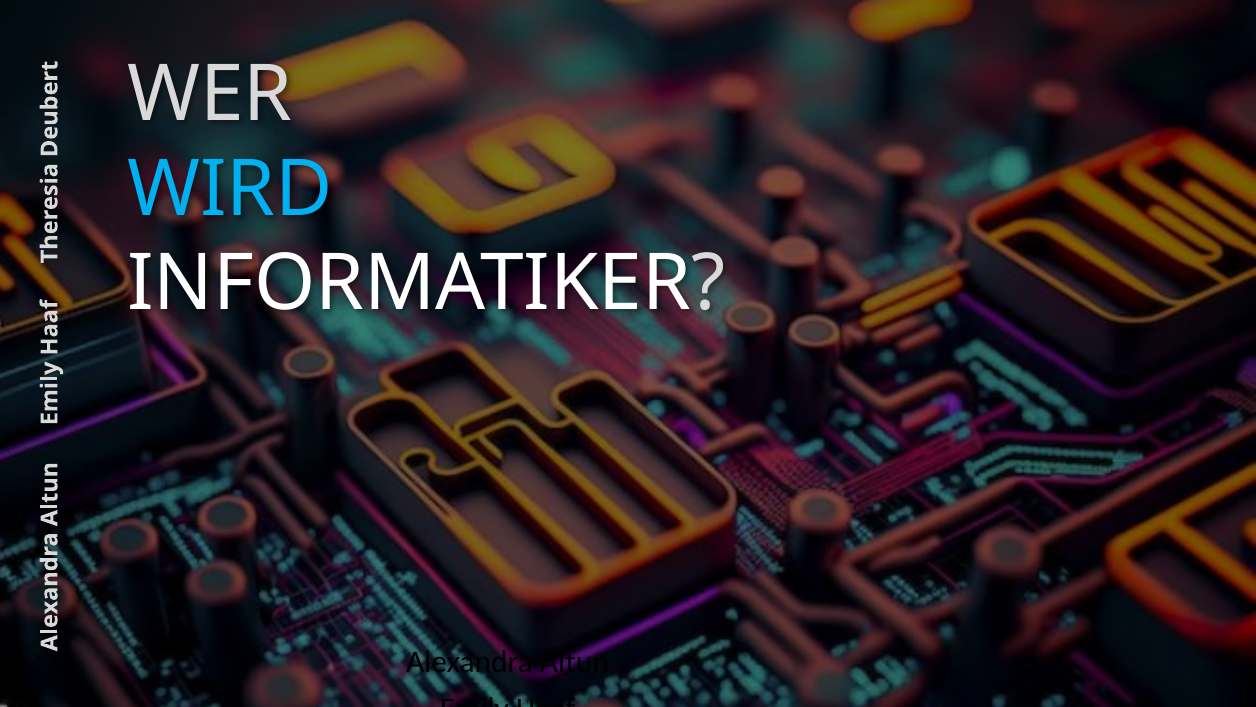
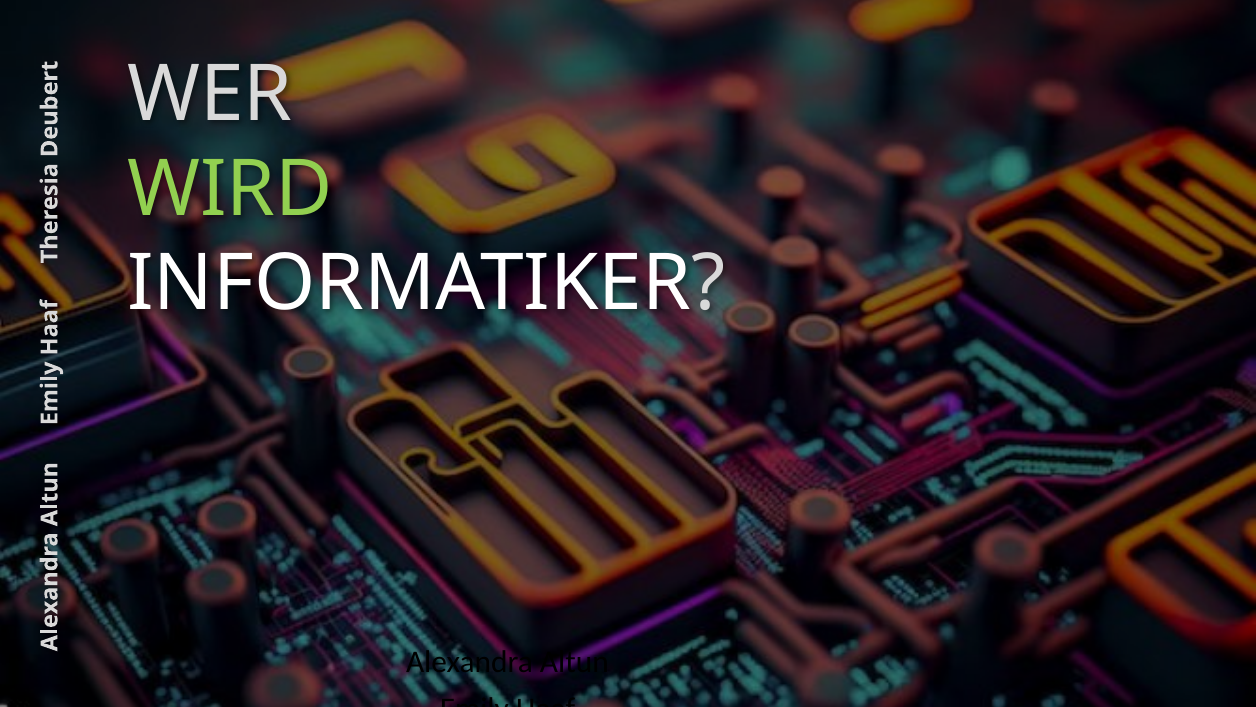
WIRD colour: light blue -> light green (230, 189)
